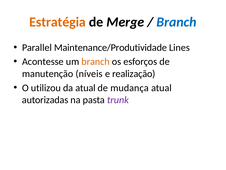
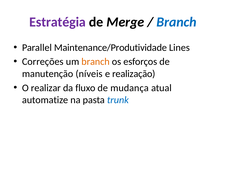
Estratégia colour: orange -> purple (58, 22)
Acontesse: Acontesse -> Correções (43, 61)
utilizou: utilizou -> realizar (46, 88)
da atual: atual -> fluxo (85, 88)
autorizadas: autorizadas -> automatize (45, 100)
trunk colour: purple -> blue (118, 100)
